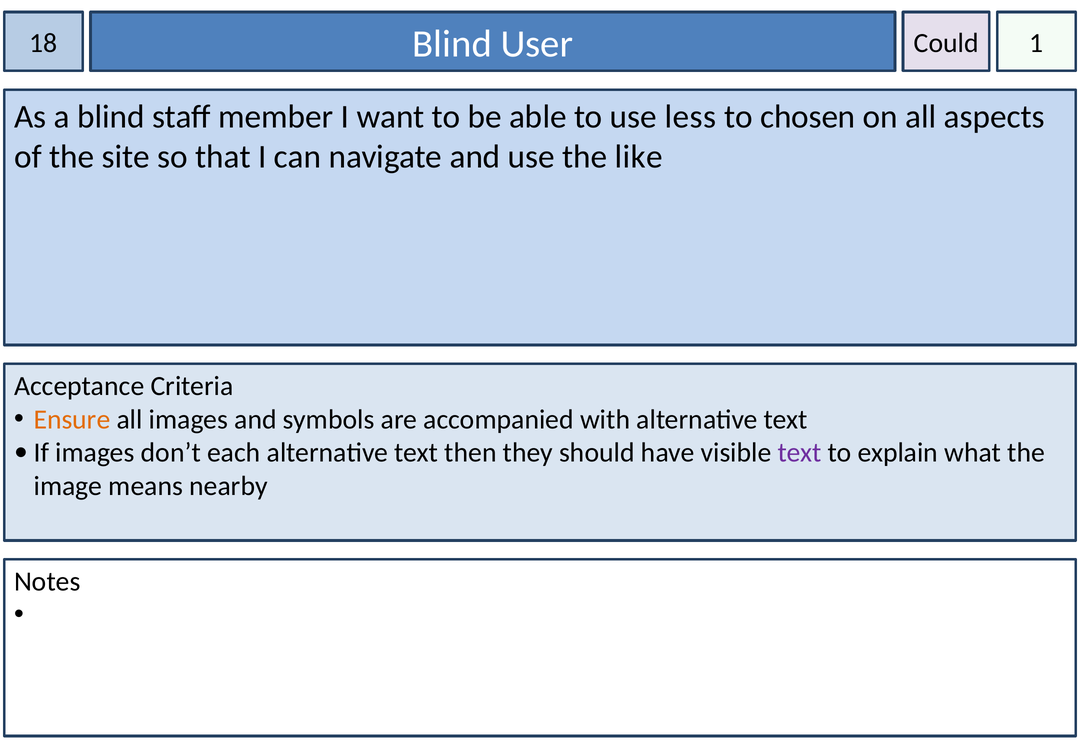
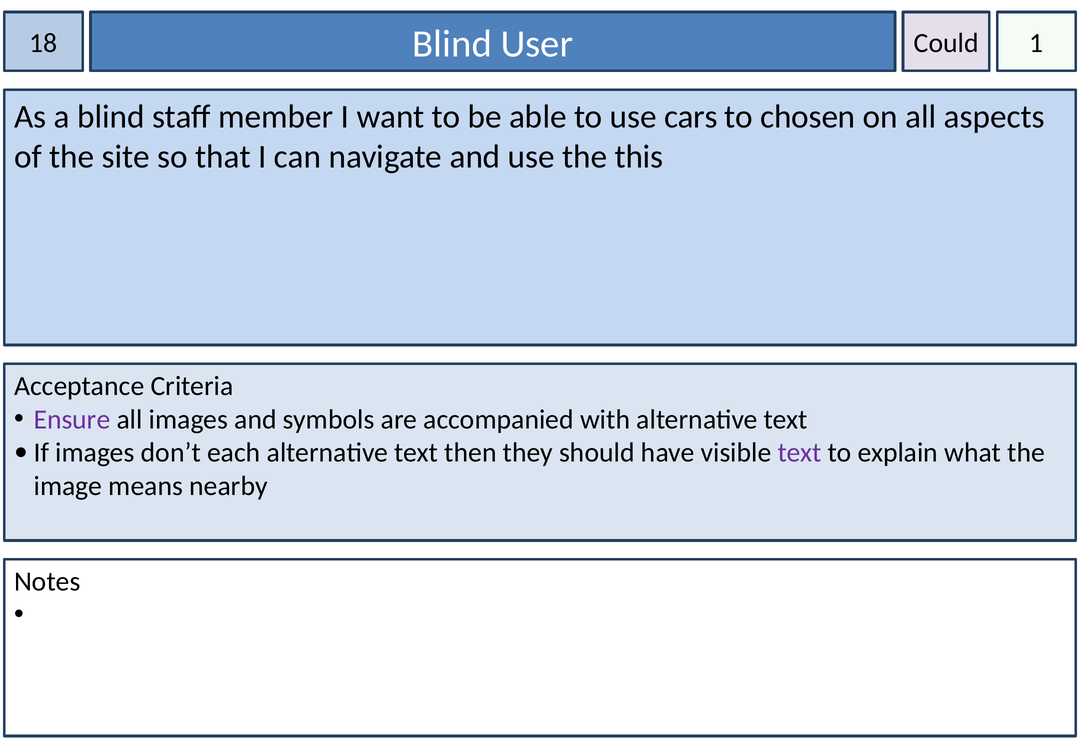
less: less -> cars (691, 117)
like: like -> this (639, 157)
Ensure colour: orange -> purple (72, 419)
